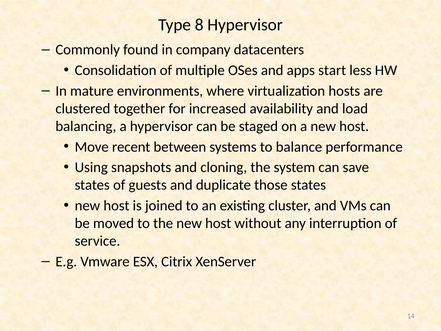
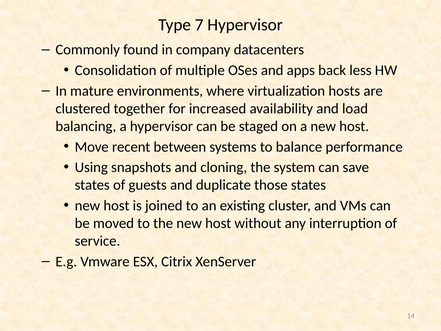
8: 8 -> 7 (199, 25)
start: start -> back (332, 70)
